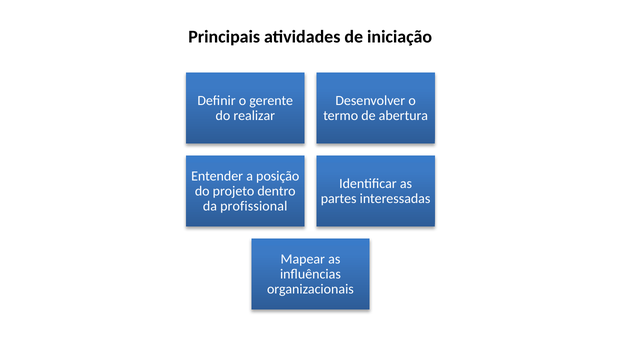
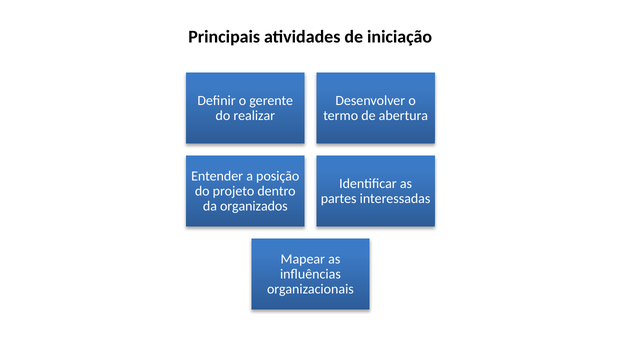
profissional: profissional -> organizados (254, 206)
